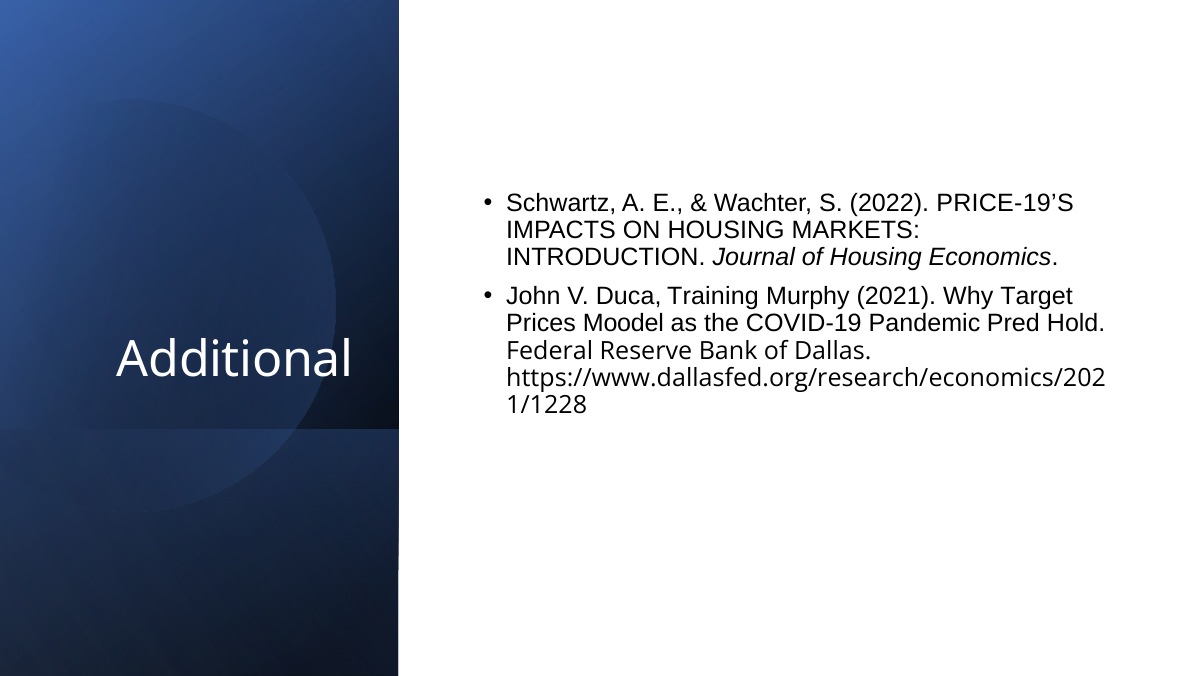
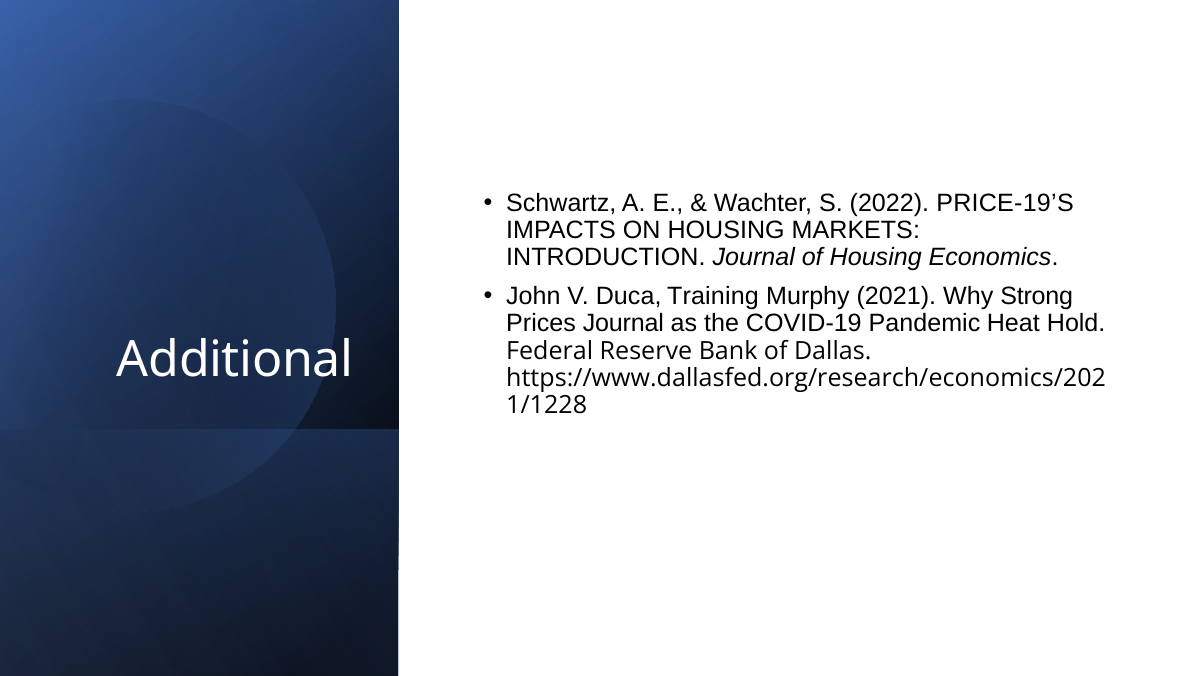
Target: Target -> Strong (1037, 297)
Prices Moodel: Moodel -> Journal (623, 324)
Pred: Pred -> Heat (1013, 324)
